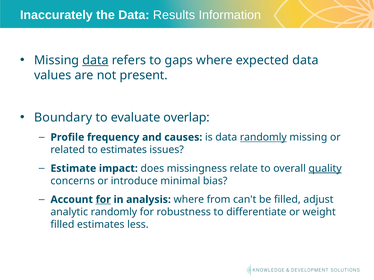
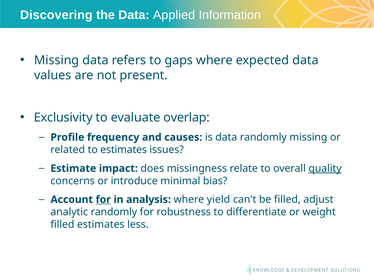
Inaccurately: Inaccurately -> Discovering (56, 15)
Results: Results -> Applied (174, 15)
data underline: present -> none (95, 60)
Boundary: Boundary -> Exclusivity (63, 118)
randomly underline: present -> none (263, 138)
from: from -> yield (218, 200)
